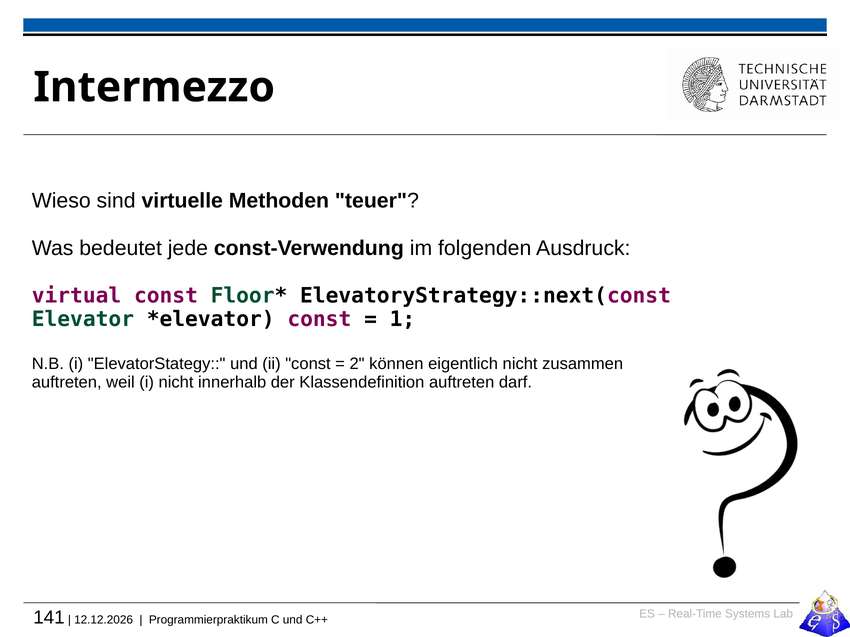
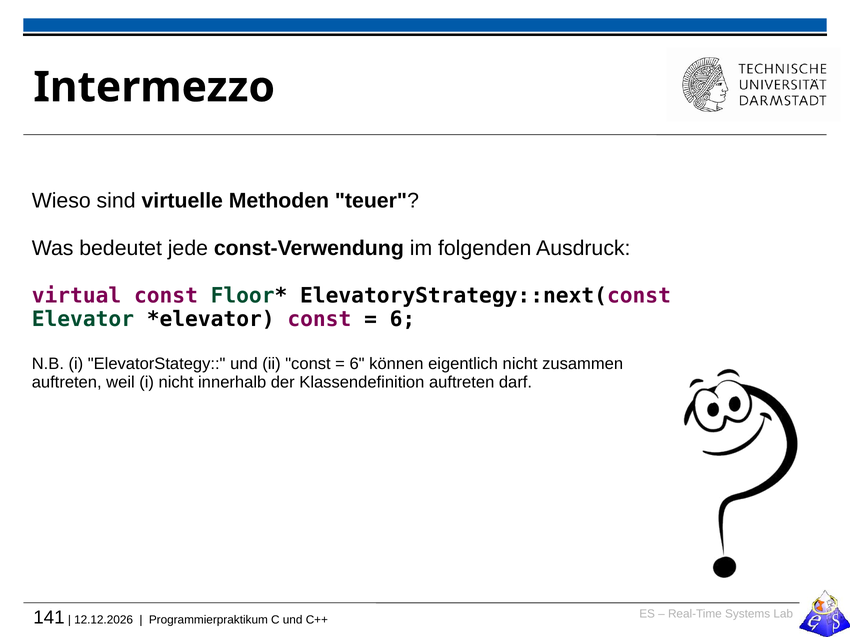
1: 1 -> 6 (402, 319)
2: 2 -> 6 (357, 364)
